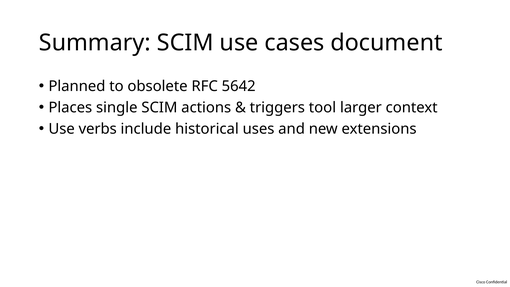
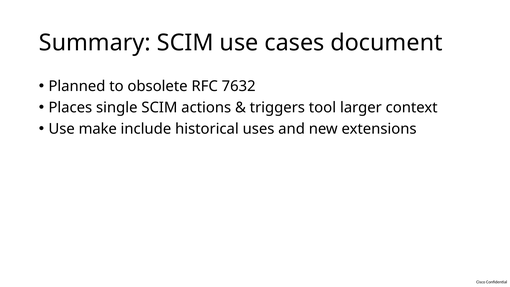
5642: 5642 -> 7632 (239, 86)
verbs: verbs -> make (98, 129)
